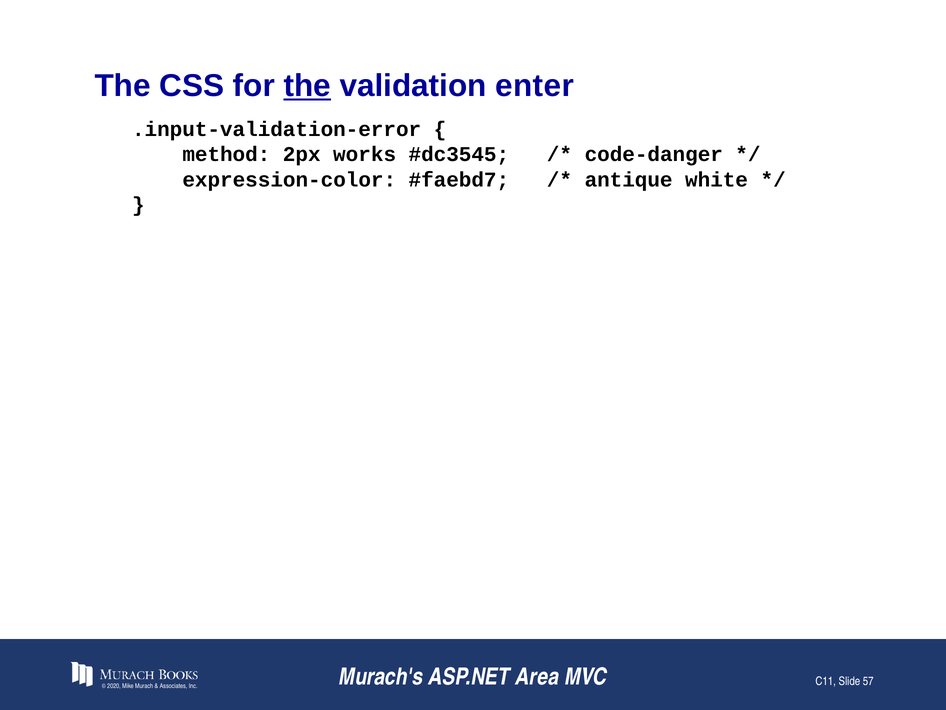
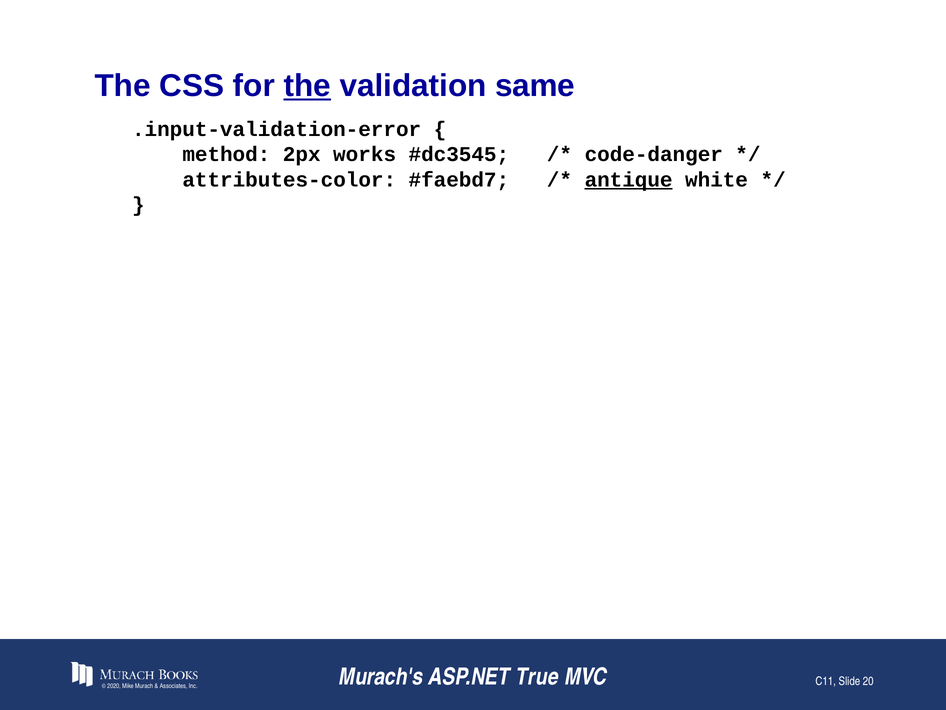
enter: enter -> same (535, 86)
expression-color: expression-color -> attributes-color (289, 180)
antique underline: none -> present (629, 180)
Area: Area -> True (537, 676)
57: 57 -> 20 (868, 681)
